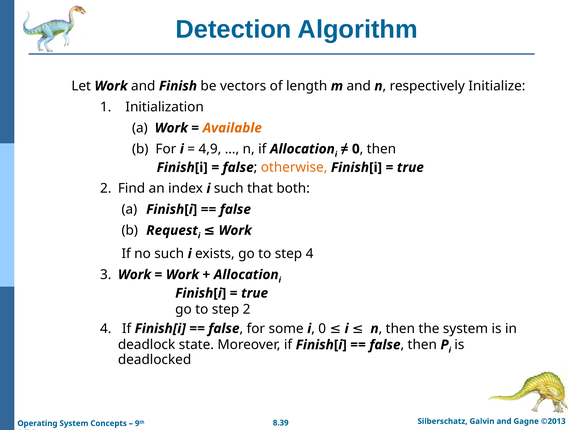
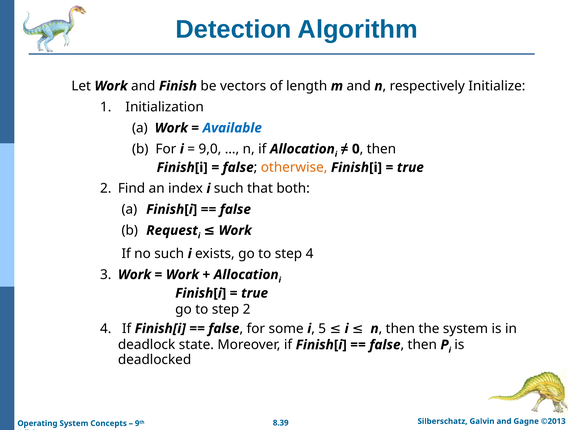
Available colour: orange -> blue (232, 128)
4,9: 4,9 -> 9,0 (210, 149)
i 0: 0 -> 5 (322, 328)
